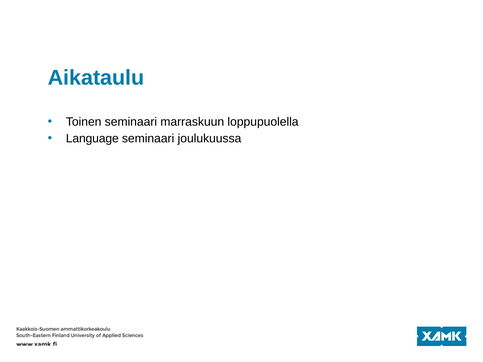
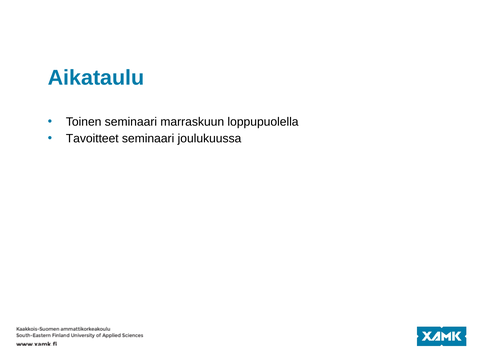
Language: Language -> Tavoitteet (92, 139)
